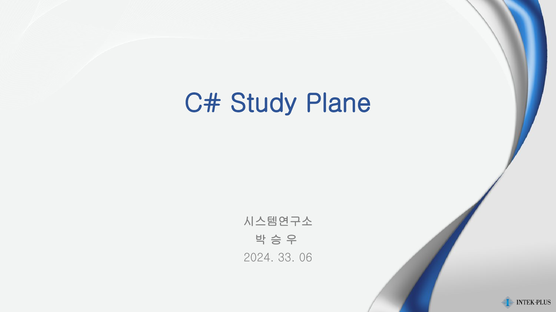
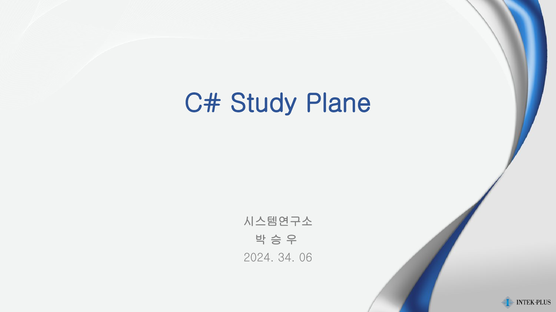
33: 33 -> 34 (287, 258)
